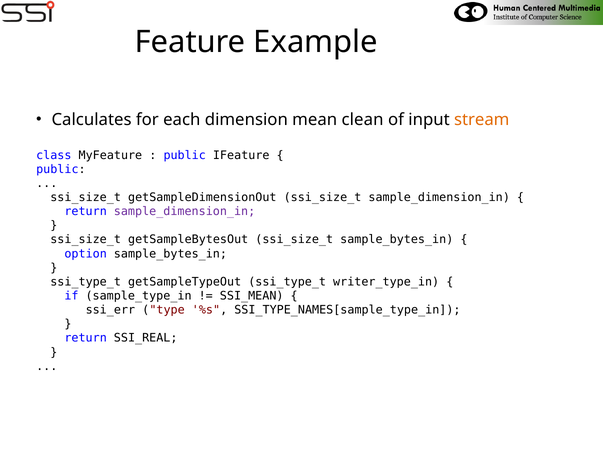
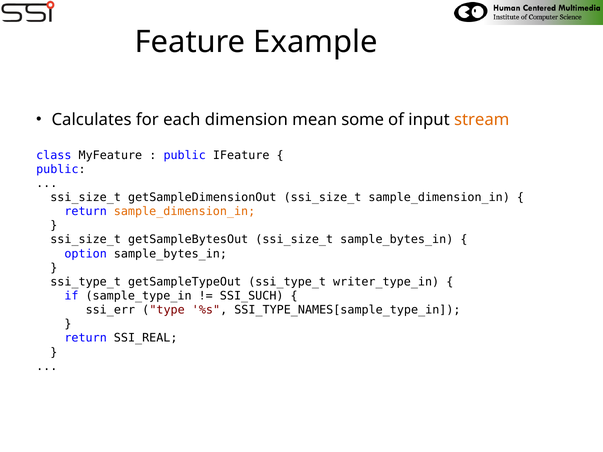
clean: clean -> some (363, 120)
sample_dimension_in colour: purple -> orange (185, 212)
SSI_MEAN: SSI_MEAN -> SSI_SUCH (252, 296)
